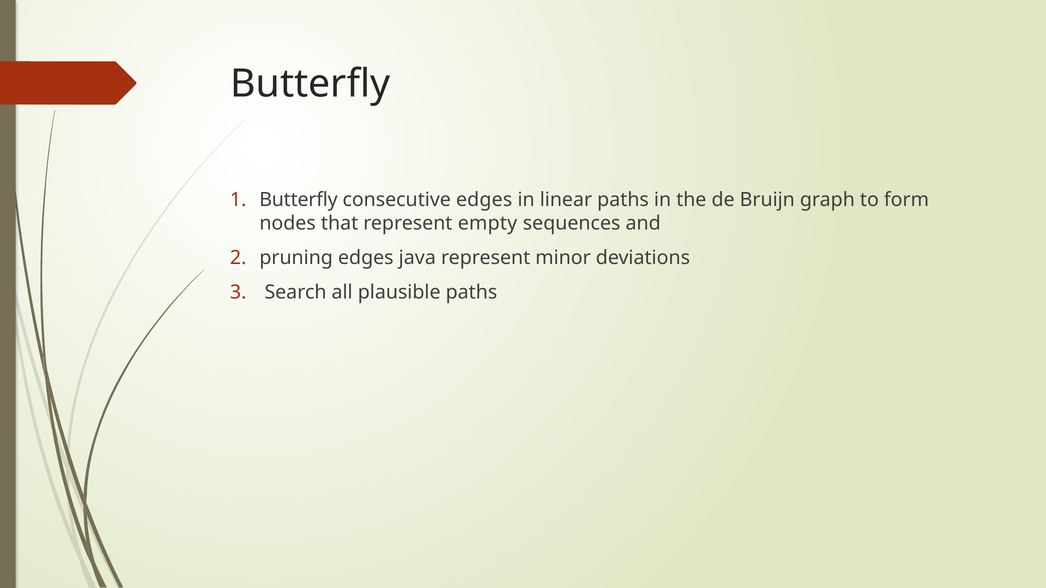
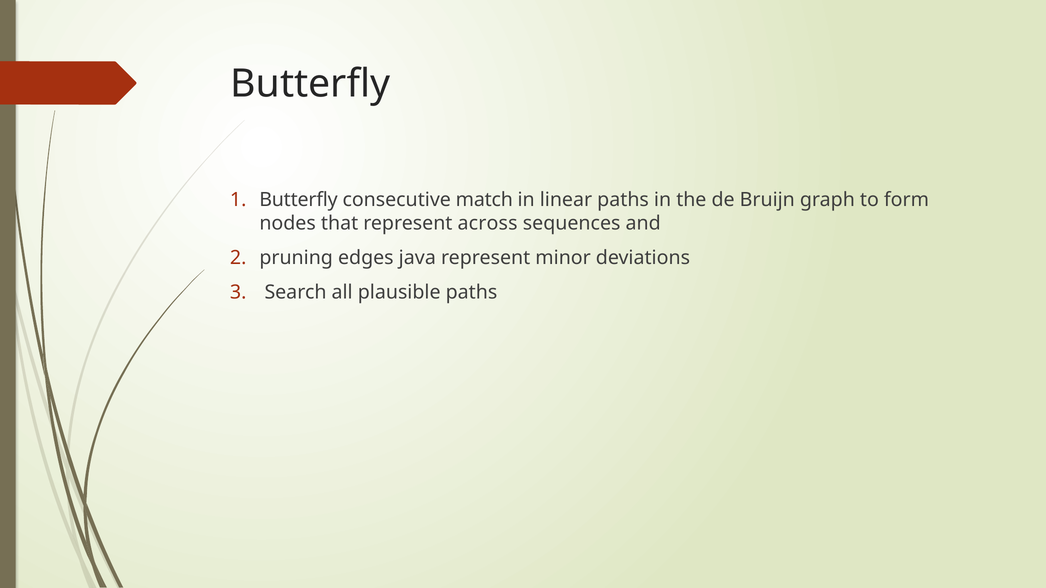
consecutive edges: edges -> match (484, 200)
empty: empty -> across (488, 224)
